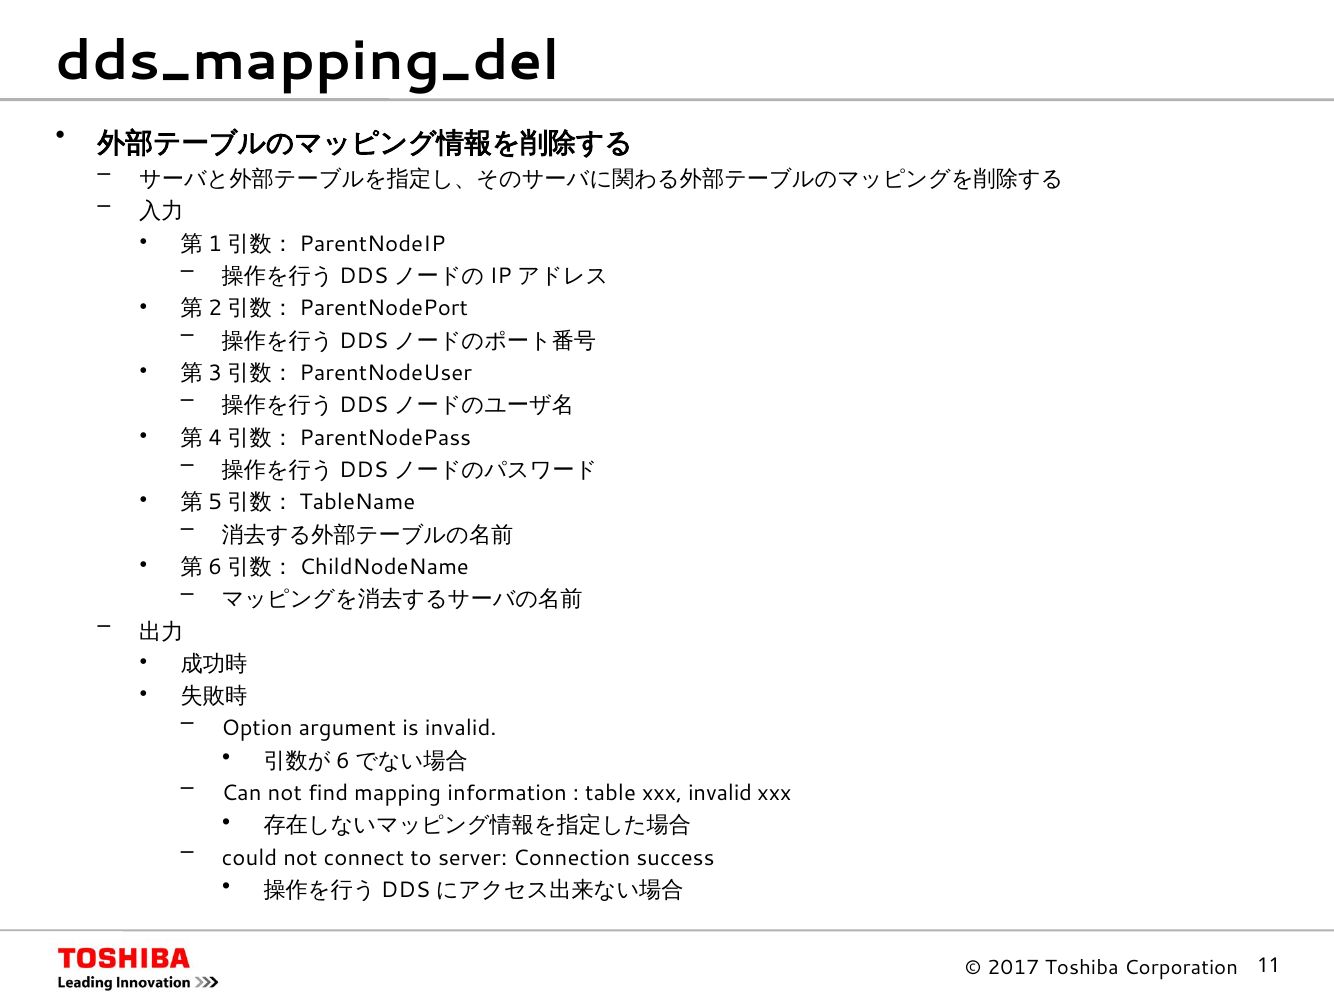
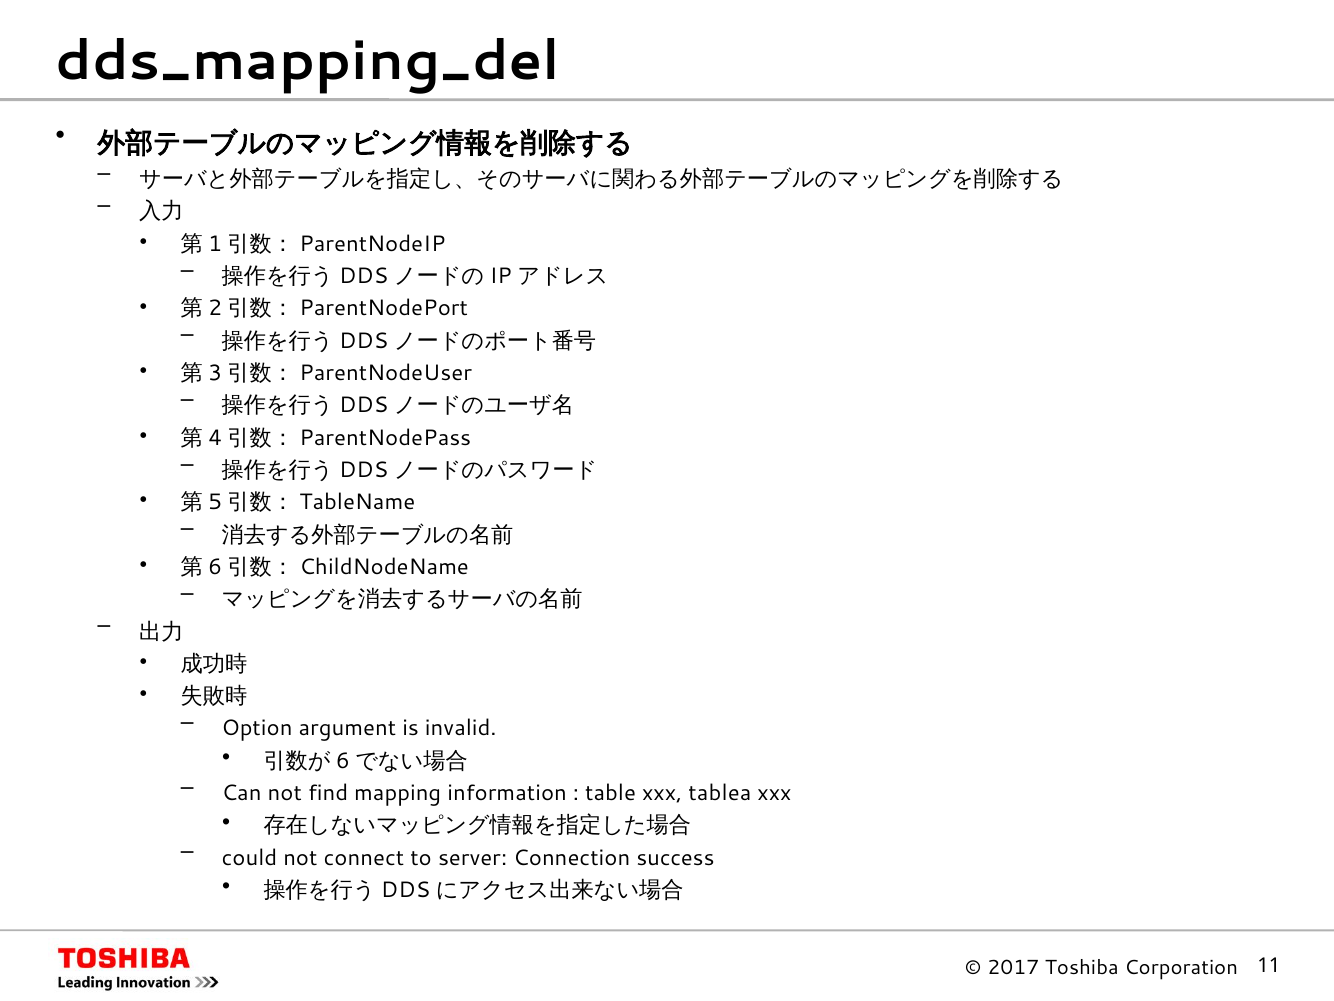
xxx invalid: invalid -> tablea (720, 793)
